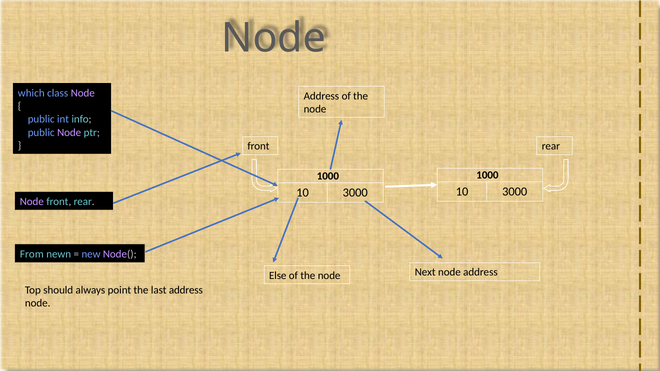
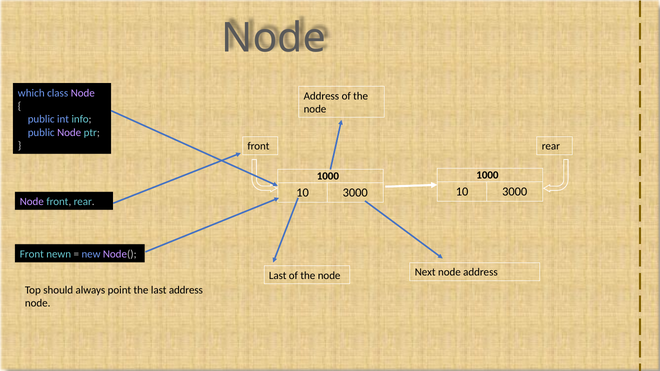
From: From -> Front (32, 254)
Else: Else -> Last (278, 276)
